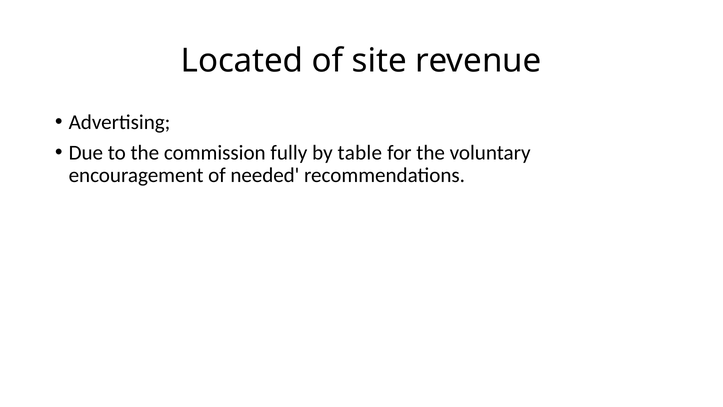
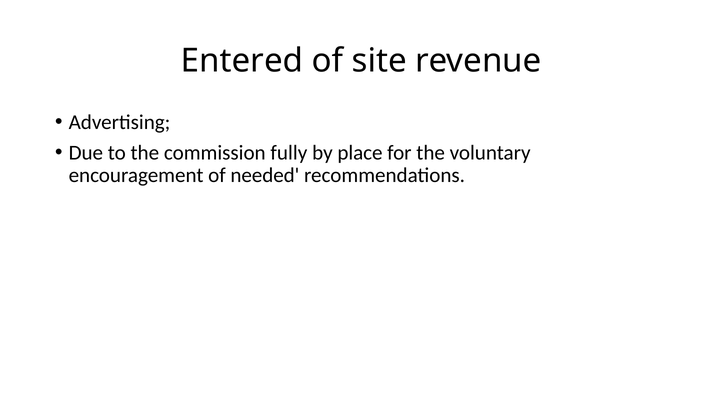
Located: Located -> Entered (242, 61)
table: table -> place (360, 153)
